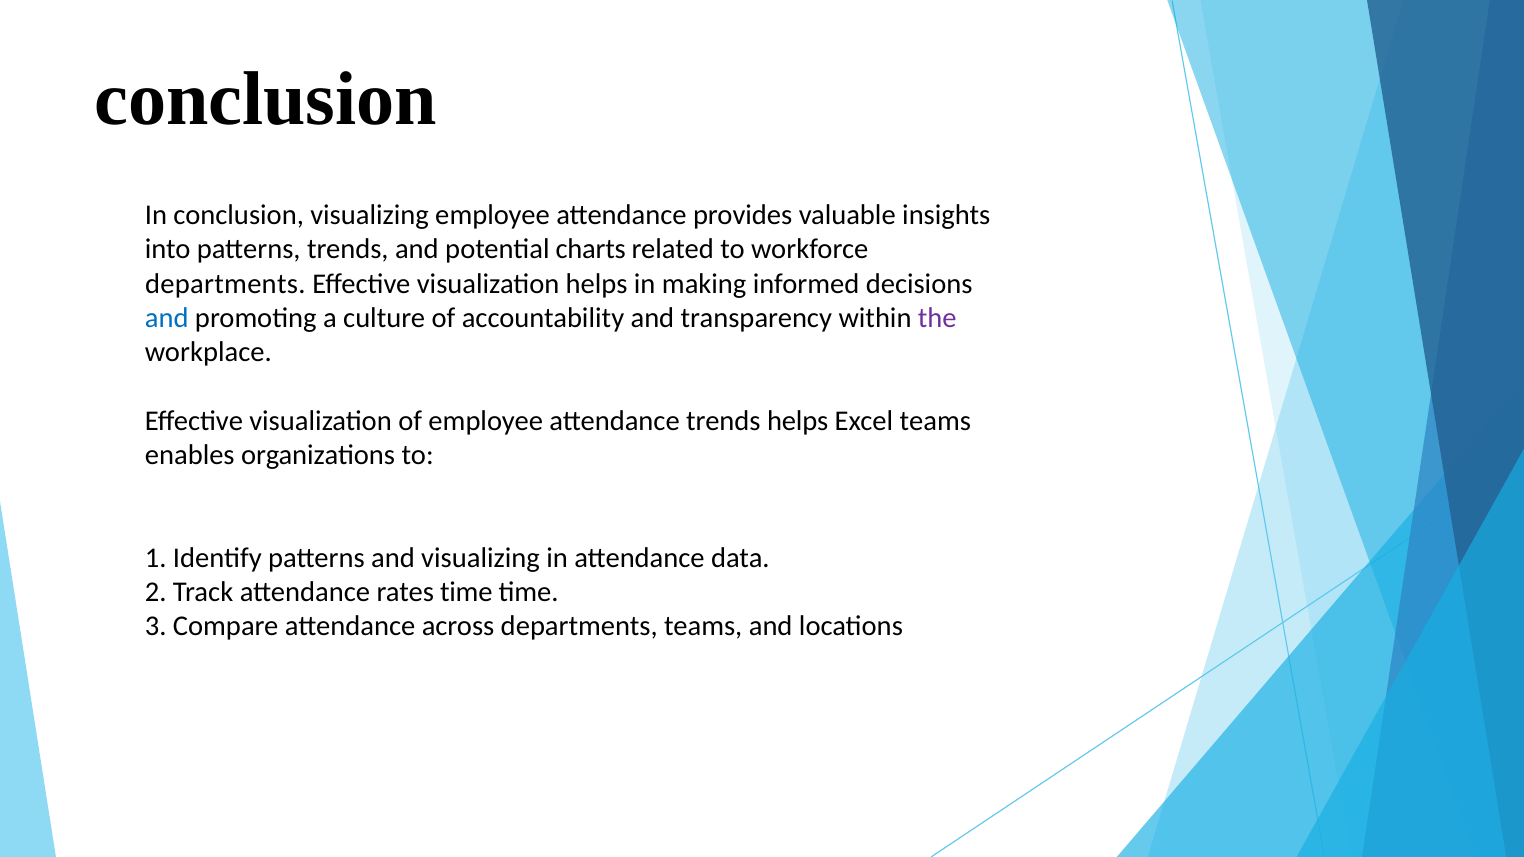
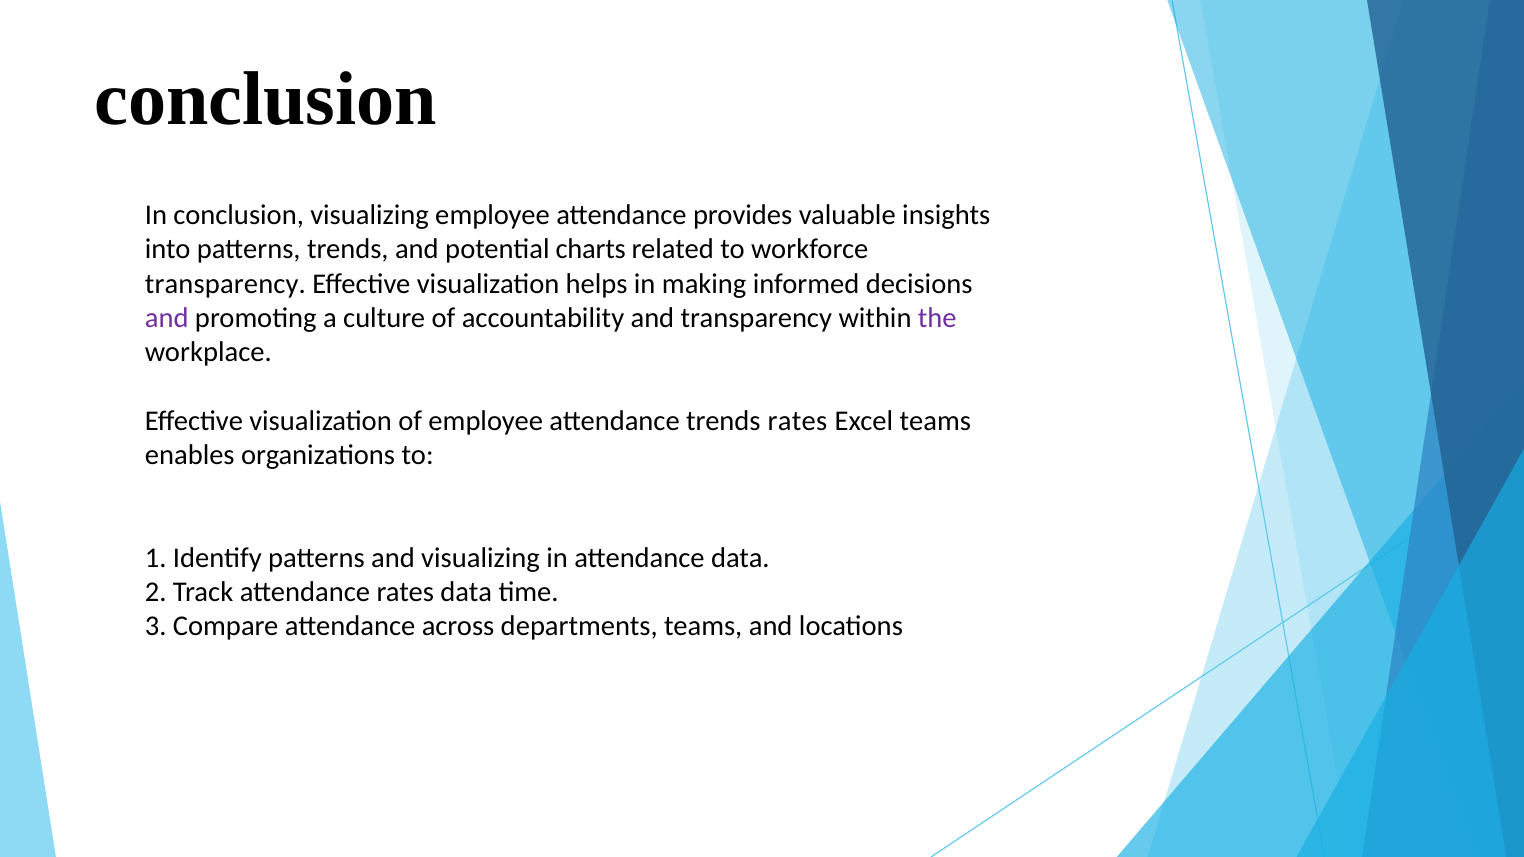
departments: departments -> transparency (225, 284)
and colour: blue -> purple (167, 318)
trends helps: helps -> rates (798, 421)
rates time: time -> data (466, 592)
